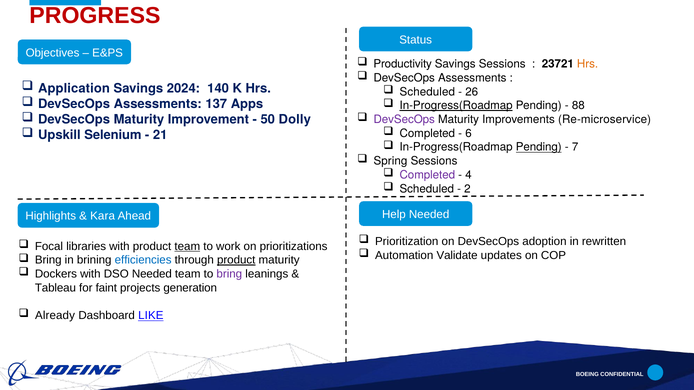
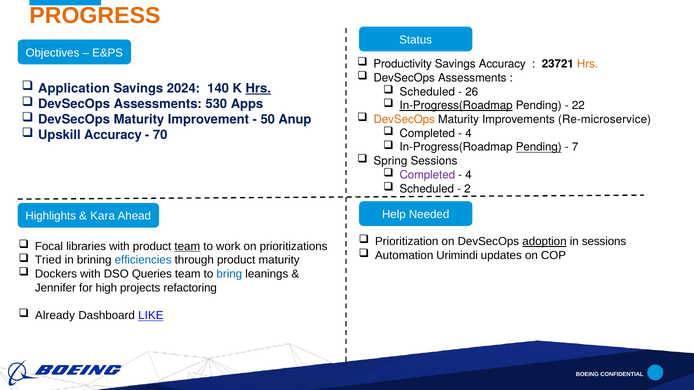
PROGRESS colour: red -> orange (95, 16)
Savings Sessions: Sessions -> Accuracy (502, 64)
Hrs underline: none -> present (258, 88)
137: 137 -> 530 (216, 104)
88: 88 -> 22 (578, 106)
Dolly: Dolly -> Anup (295, 120)
DevSecOps colour: purple -> orange (404, 120)
6: 6 -> 4 (468, 133)
Upskill Selenium: Selenium -> Accuracy (113, 135)
21: 21 -> 70 (160, 135)
adoption underline: none -> present (544, 242)
in rewritten: rewritten -> sessions (604, 242)
Validate: Validate -> Urimindi (457, 256)
Bring: Bring -> Tried (48, 260)
product underline: present -> none (236, 260)
DSO Needed: Needed -> Queries (152, 274)
bring colour: purple -> blue (229, 274)
Tableau: Tableau -> Jennifer (55, 288)
faint: faint -> high (106, 288)
generation: generation -> refactoring (190, 288)
